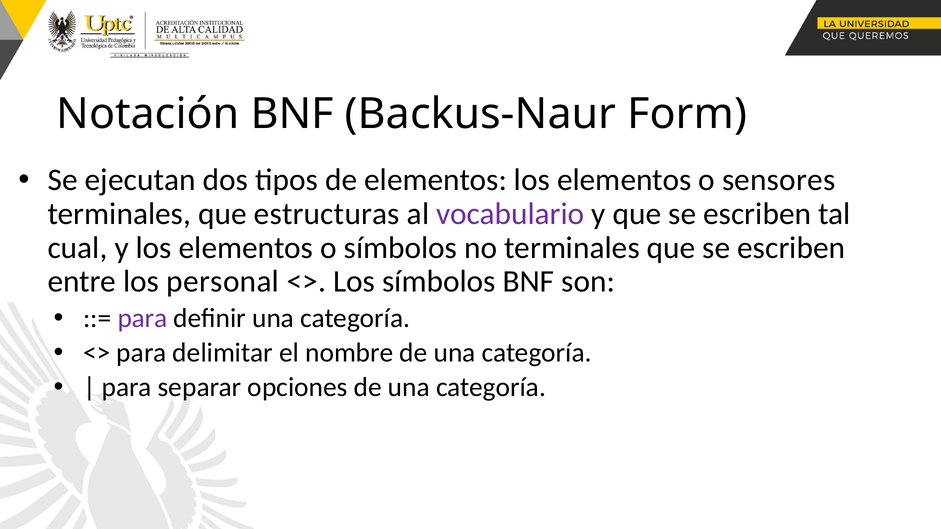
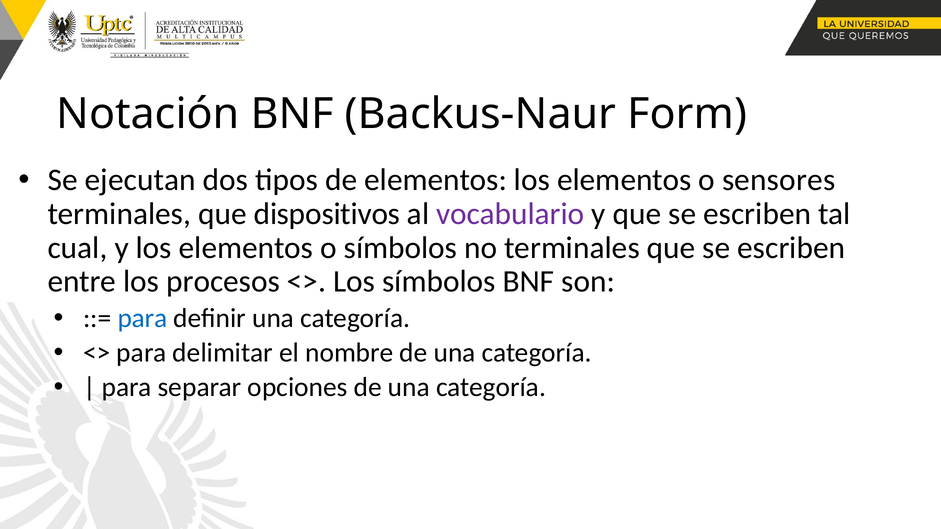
estructuras: estructuras -> dispositivos (327, 214)
personal: personal -> procesos (223, 282)
para colour: purple -> blue (142, 318)
